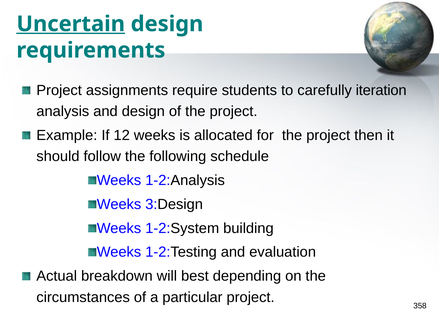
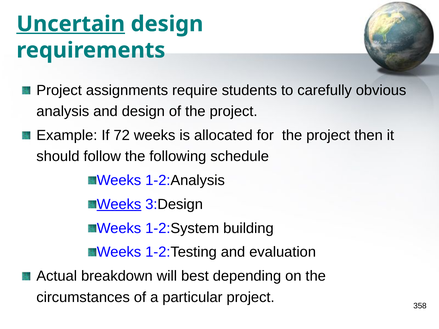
iteration: iteration -> obvious (381, 90)
12: 12 -> 72 (122, 135)
Weeks underline: none -> present (119, 204)
